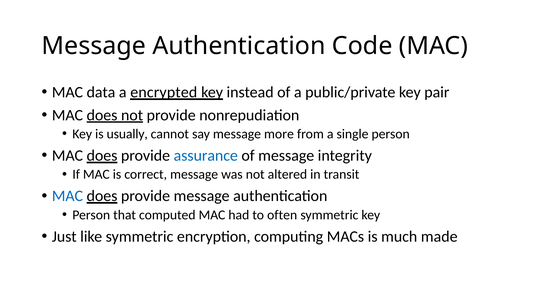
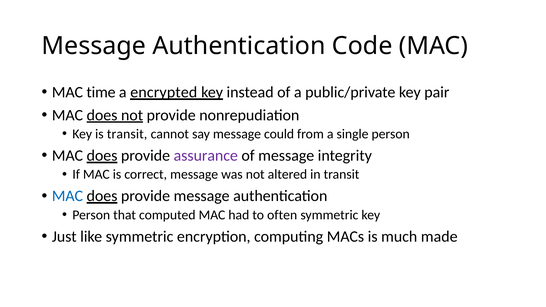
data: data -> time (101, 92)
is usually: usually -> transit (127, 134)
more: more -> could (279, 134)
assurance colour: blue -> purple (206, 156)
